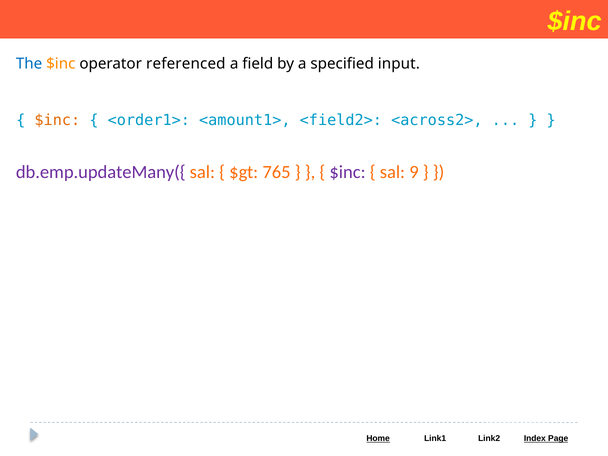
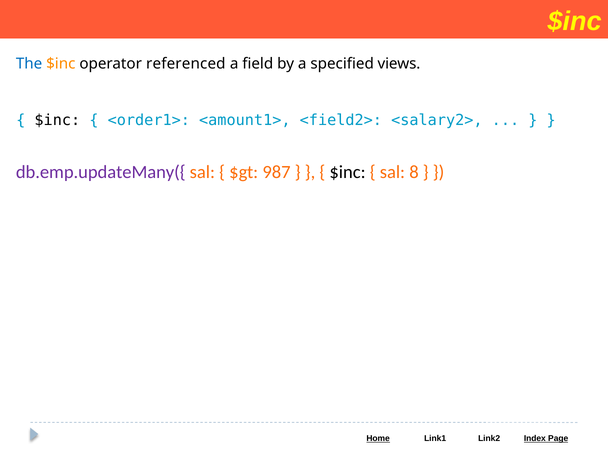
input: input -> views (399, 64)
$inc colour: orange -> black (57, 120)
<across2>: <across2> -> <salary2> (437, 120)
765: 765 -> 987 (277, 172)
$inc colour: purple -> black (348, 172)
9: 9 -> 8 (414, 172)
